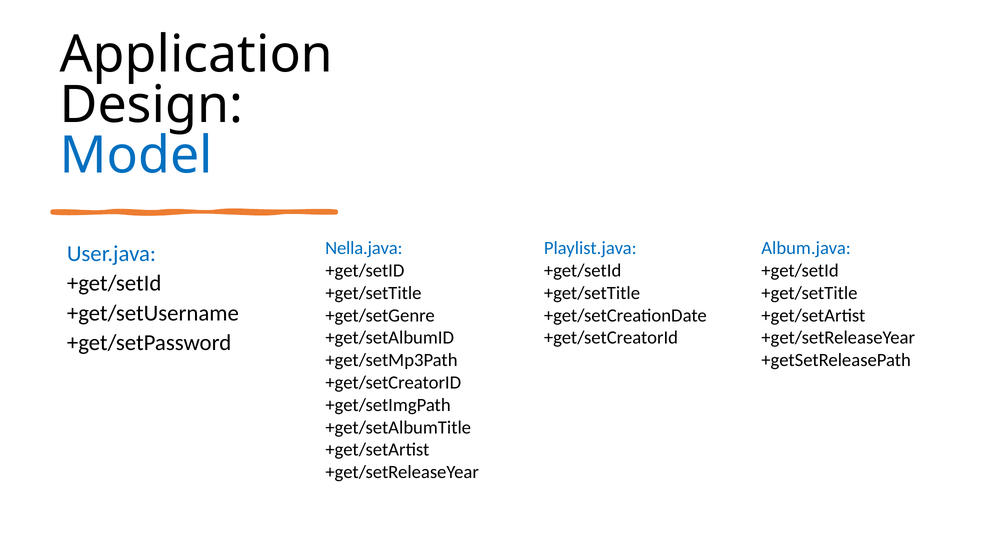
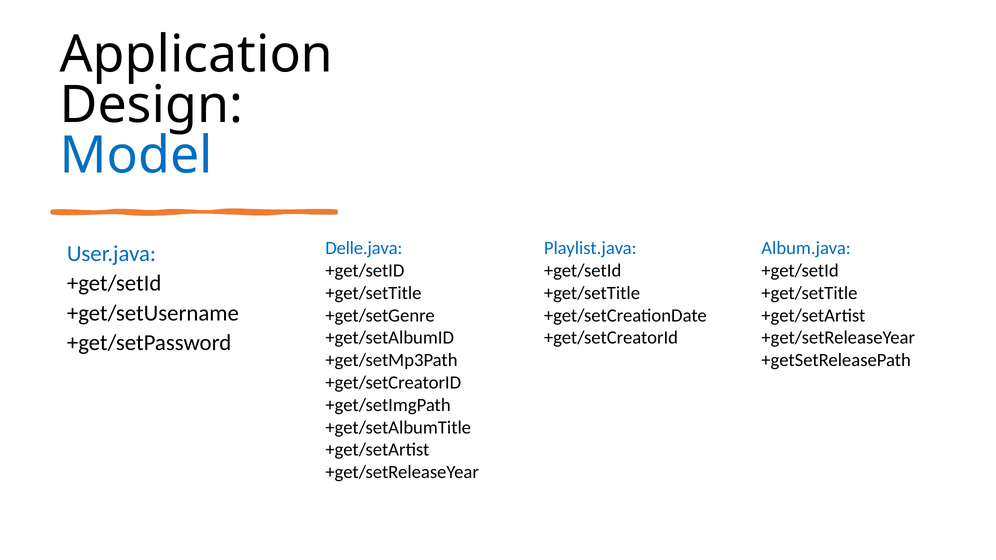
Nella.java: Nella.java -> Delle.java (364, 248)
